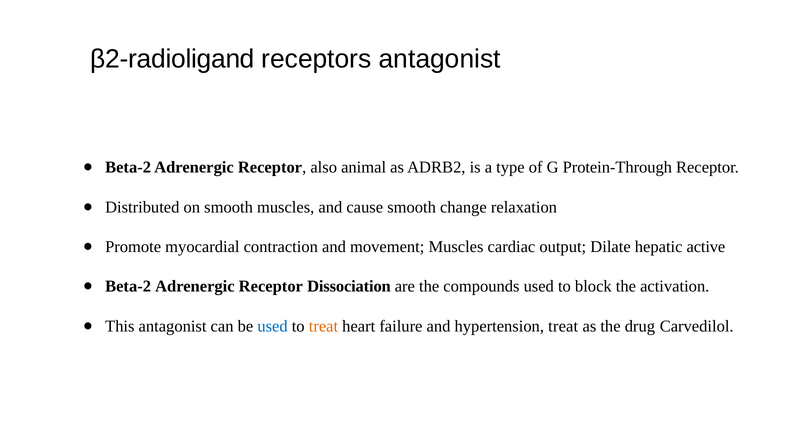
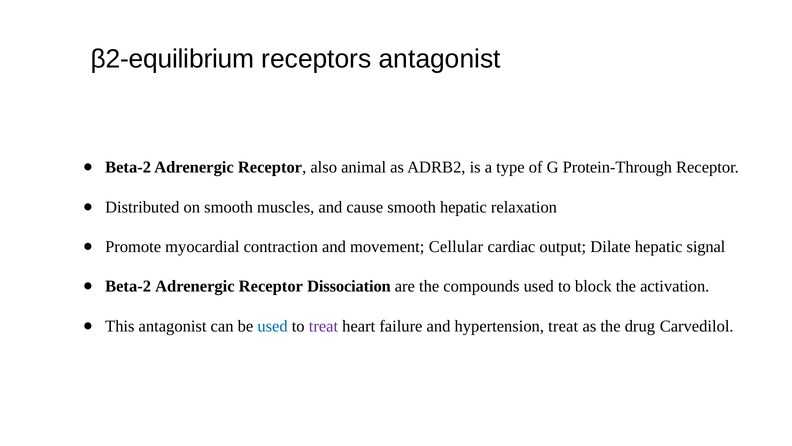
β2-radioligand: β2-radioligand -> β2-equilibrium (172, 59)
smooth change: change -> hepatic (463, 207)
movement Muscles: Muscles -> Cellular (456, 247)
active: active -> signal (706, 247)
treat colour: orange -> purple (323, 326)
